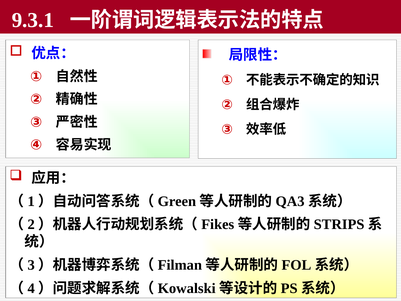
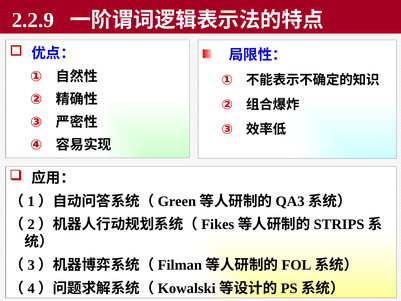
9.3.1: 9.3.1 -> 2.2.9 (33, 20)
